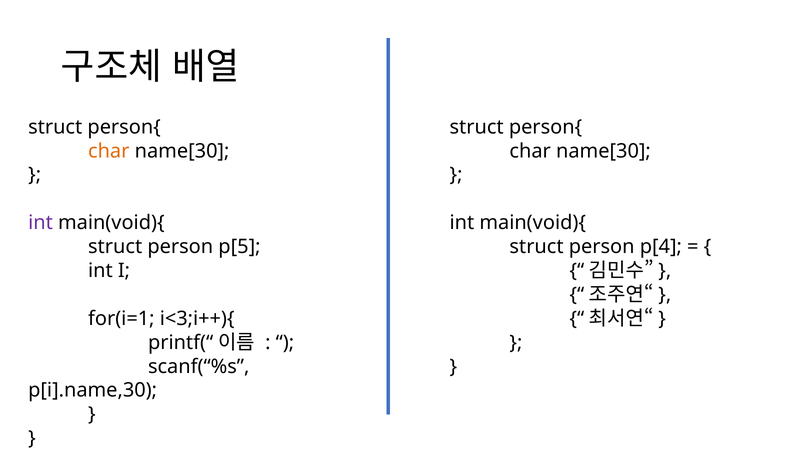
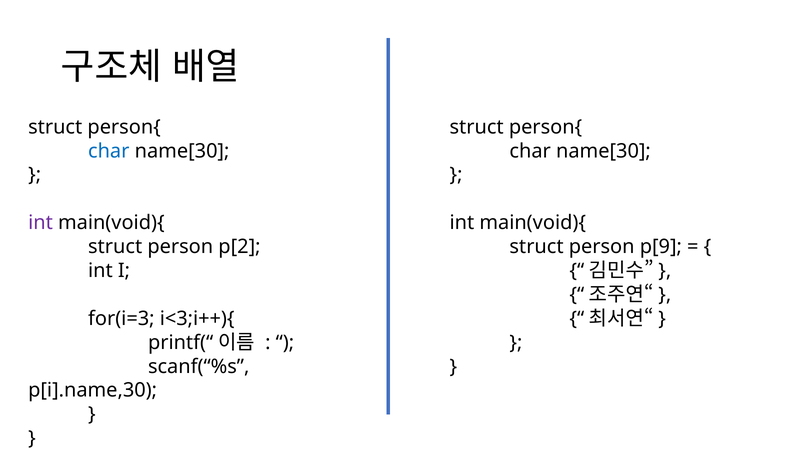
char colour: orange -> blue (109, 151)
p[5: p[5 -> p[2 (239, 247)
p[4: p[4 -> p[9 (661, 247)
for(i=1: for(i=1 -> for(i=3 (121, 319)
